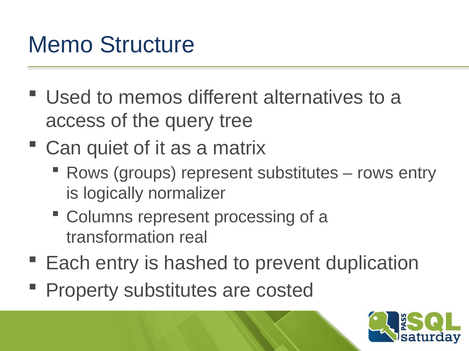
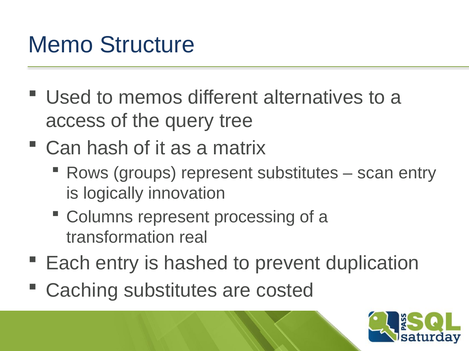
quiet: quiet -> hash (108, 148)
rows: rows -> scan (375, 173)
normalizer: normalizer -> innovation (187, 194)
Property: Property -> Caching (82, 291)
